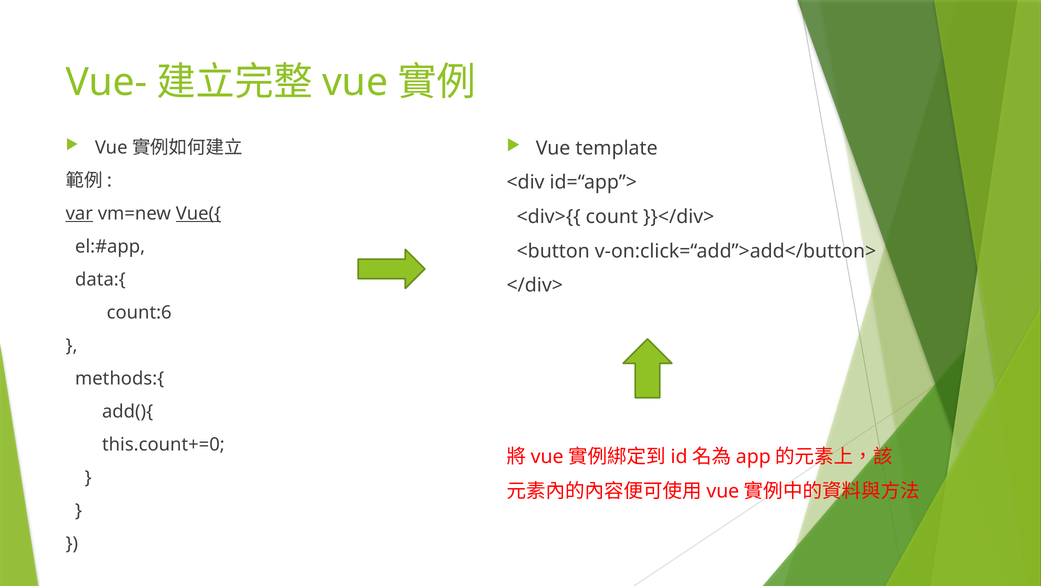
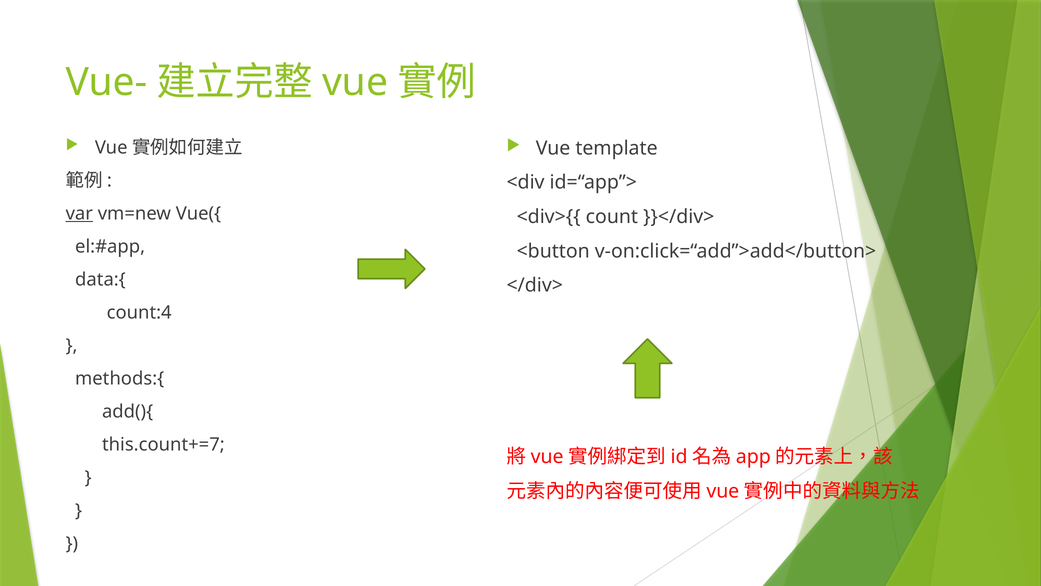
Vue({ underline: present -> none (198, 213)
count:6: count:6 -> count:4 (139, 312)
this.count+=0: this.count+=0 -> this.count+=7 (163, 444)
